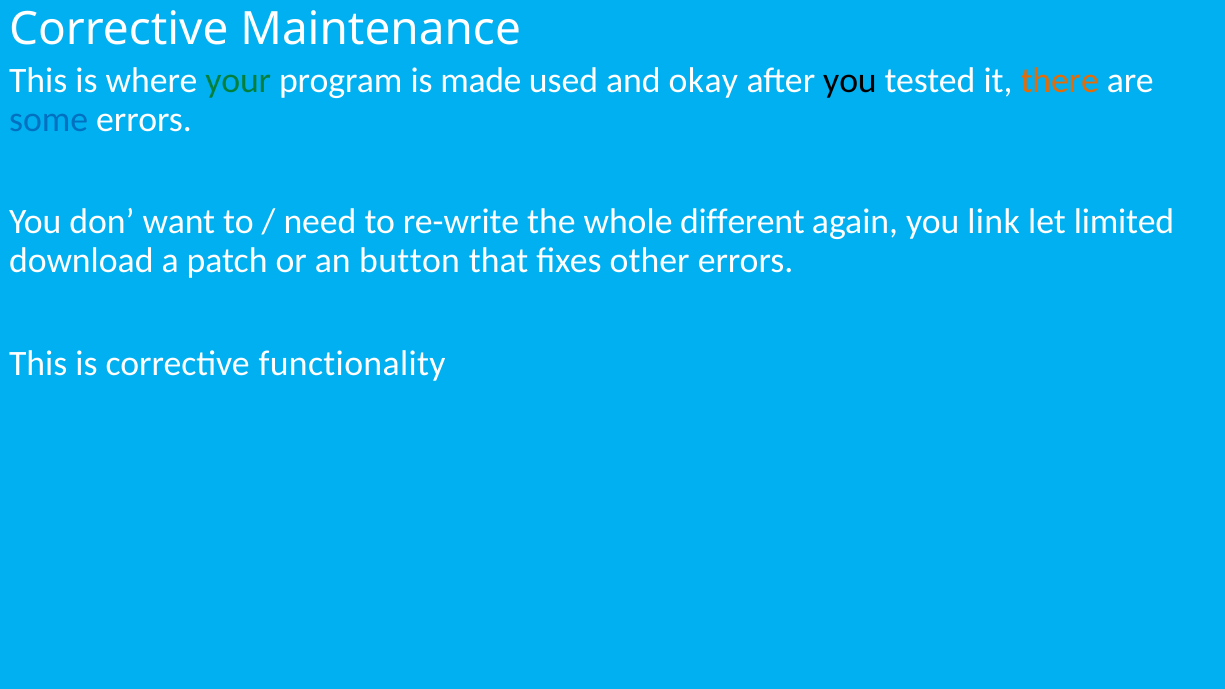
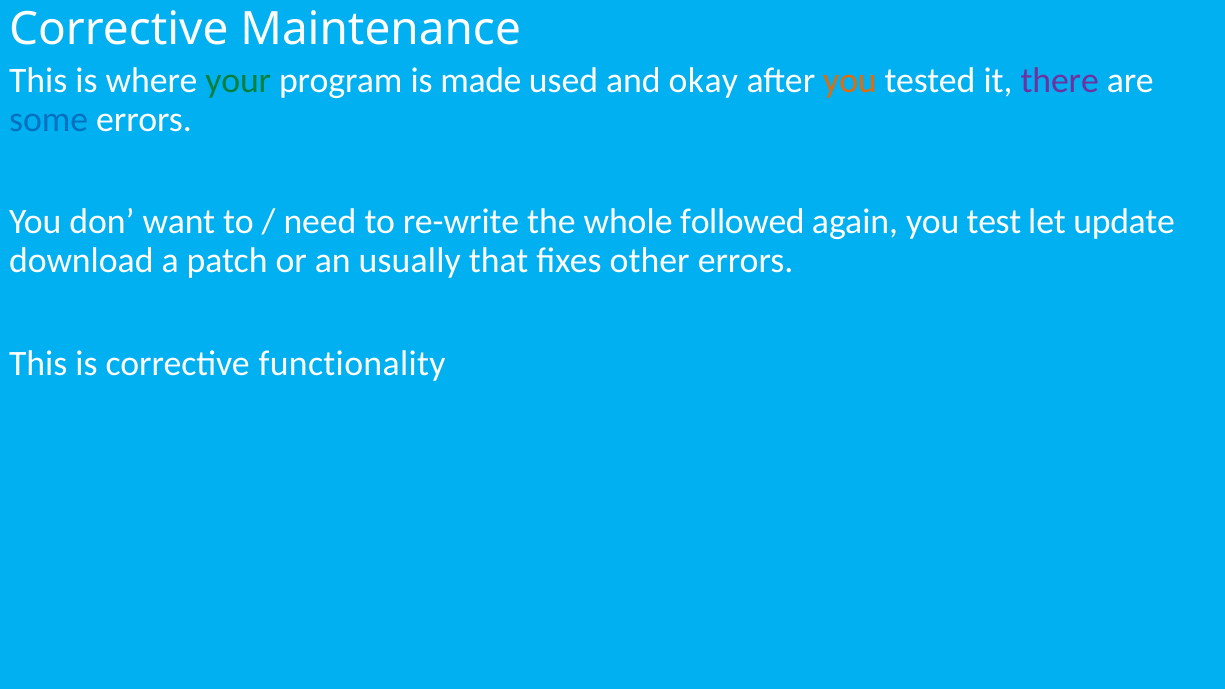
you colour: black -> orange (850, 81)
there colour: orange -> purple (1060, 81)
different: different -> followed (742, 222)
link: link -> test (994, 222)
limited: limited -> update (1124, 222)
button: button -> usually (410, 261)
